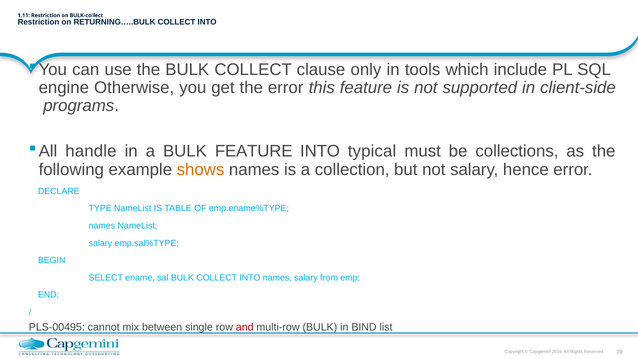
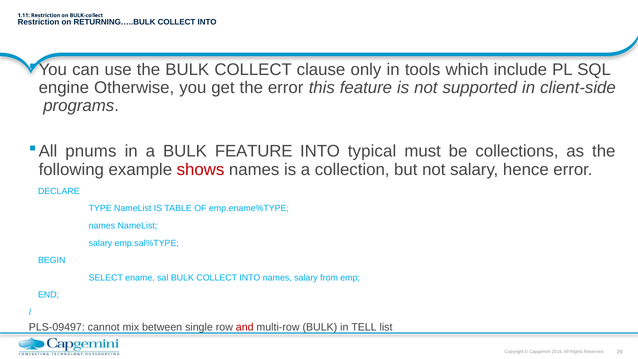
handle: handle -> pnums (91, 151)
shows colour: orange -> red (201, 169)
PLS-00495: PLS-00495 -> PLS-09497 (57, 327)
BIND: BIND -> TELL (364, 327)
